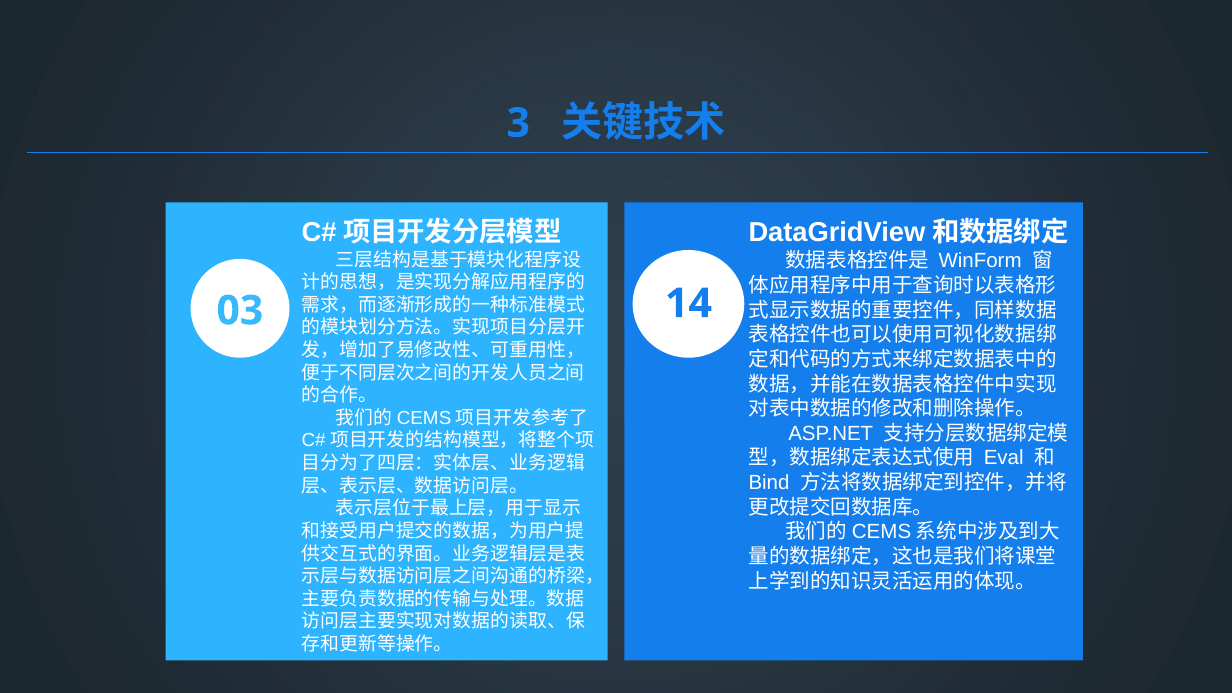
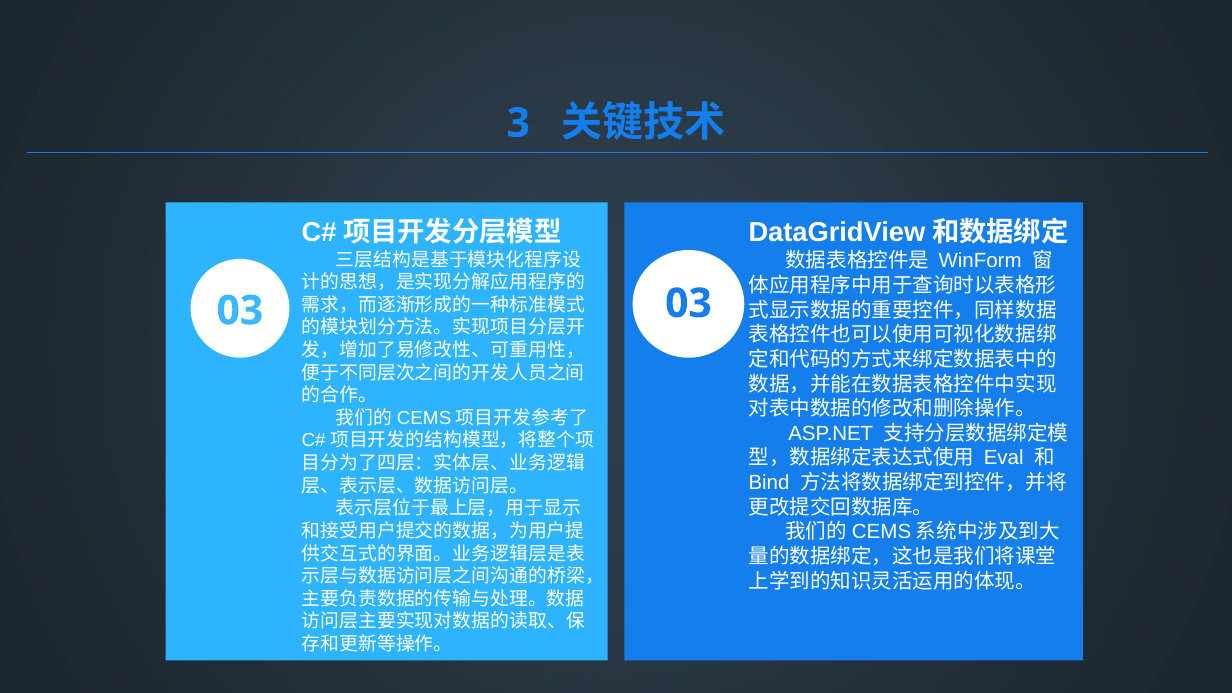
03 14: 14 -> 03 (689, 304)
